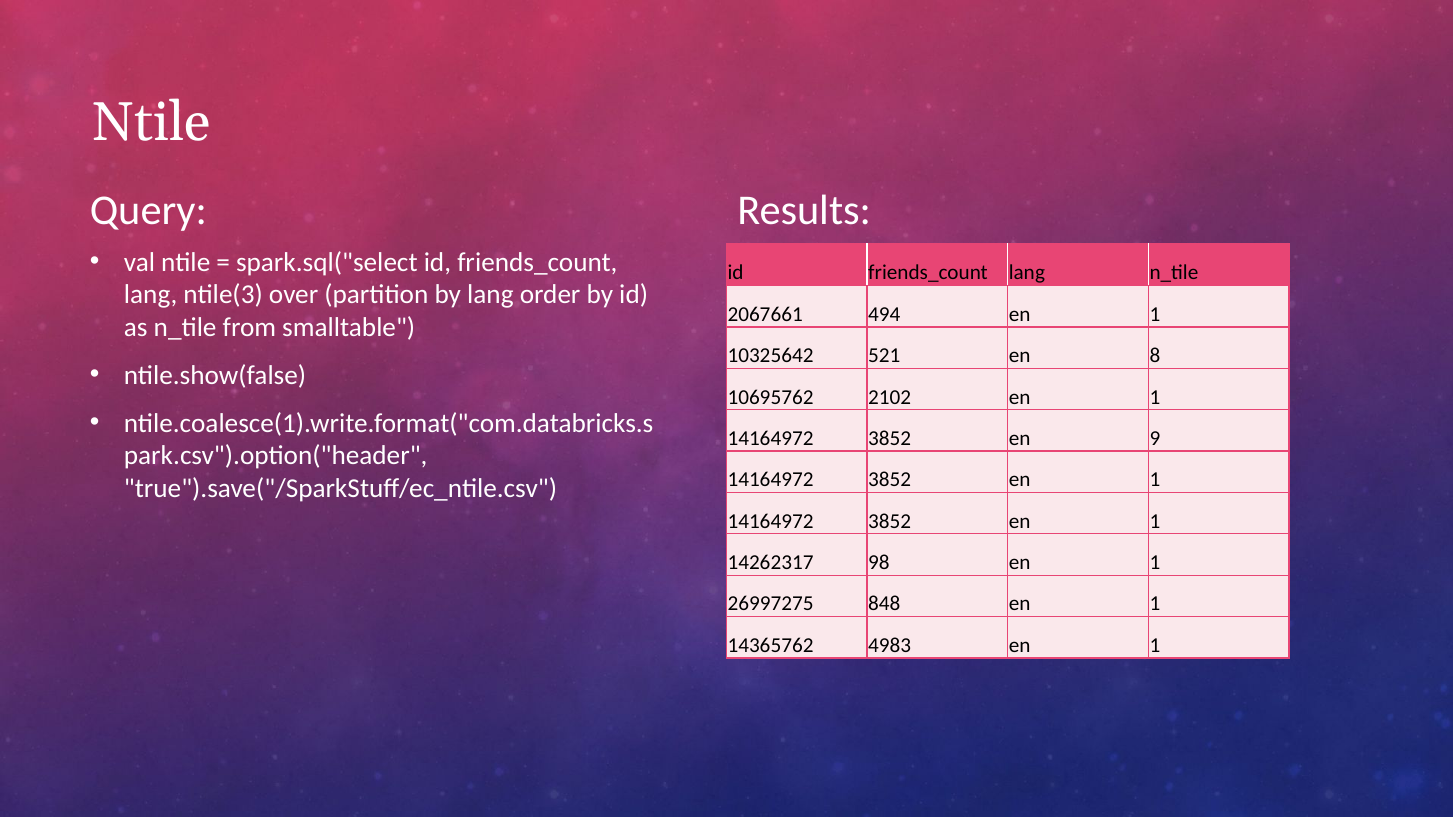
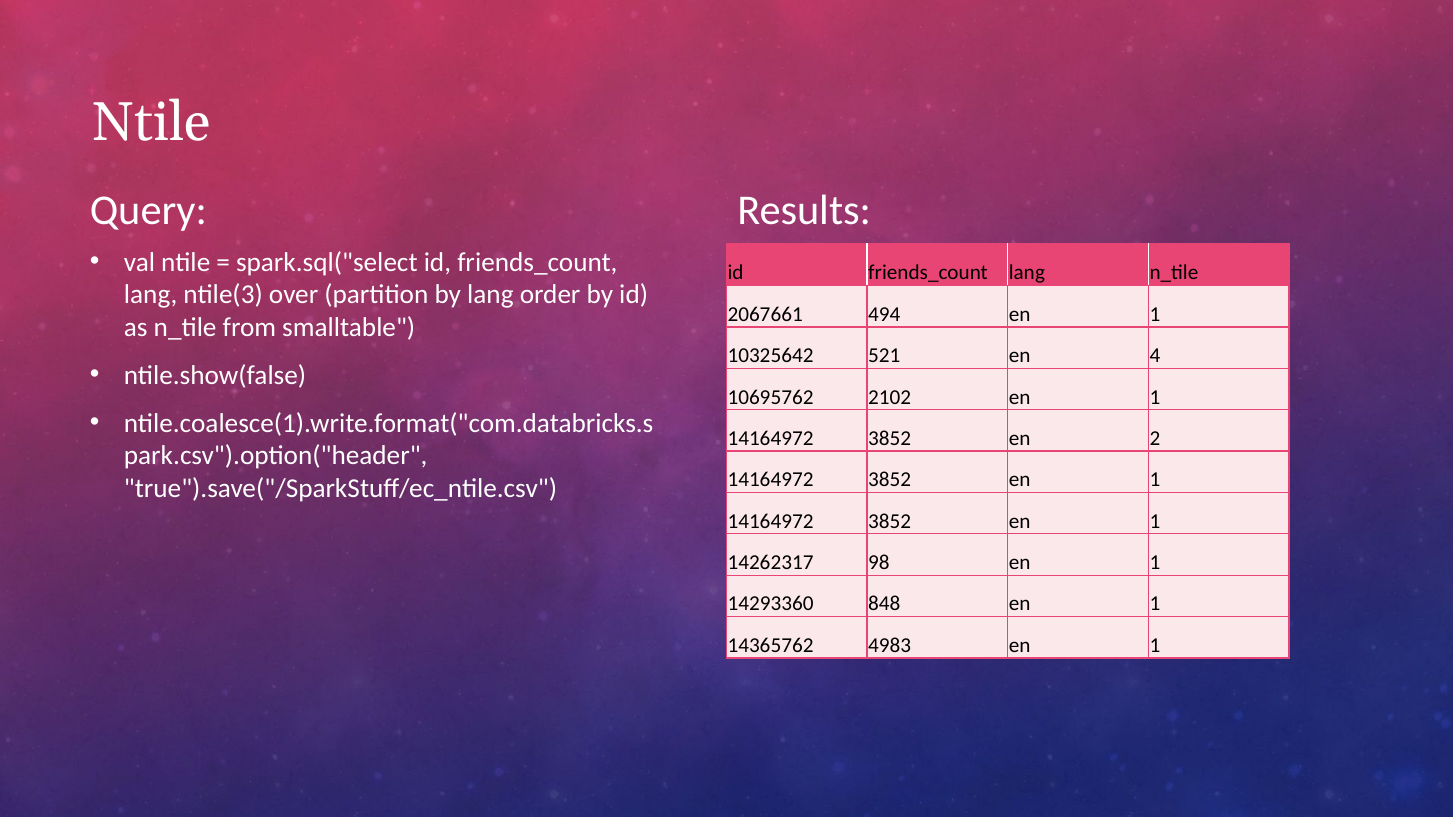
8: 8 -> 4 (1155, 356)
9: 9 -> 2 (1155, 439)
26997275: 26997275 -> 14293360 (771, 604)
